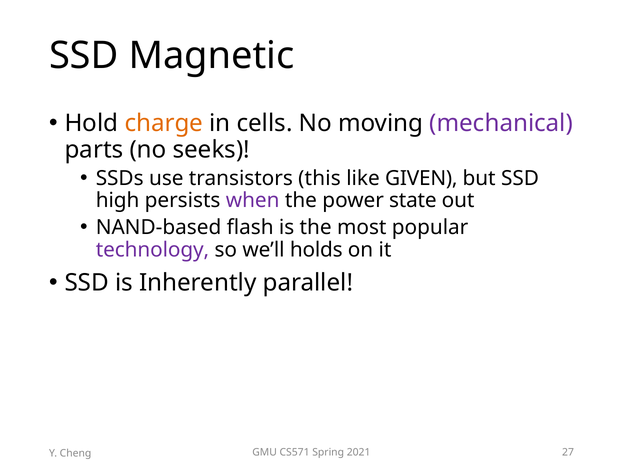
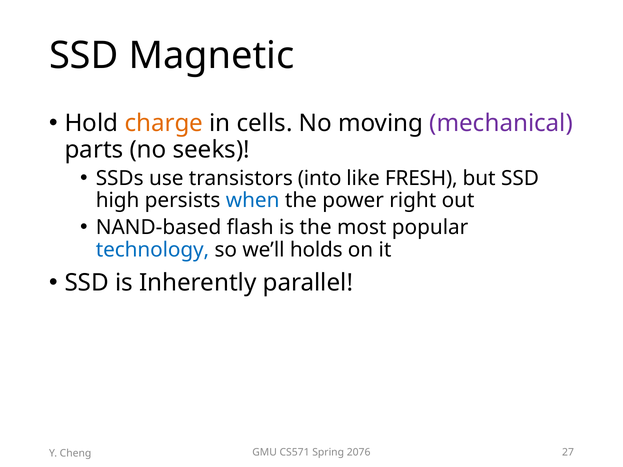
this: this -> into (320, 178)
GIVEN: GIVEN -> FRESH (421, 178)
when colour: purple -> blue (253, 201)
state: state -> right (413, 201)
technology colour: purple -> blue (152, 250)
2021: 2021 -> 2076 (359, 453)
